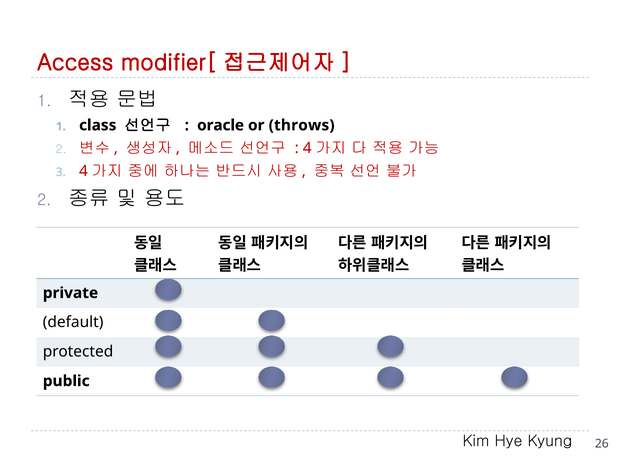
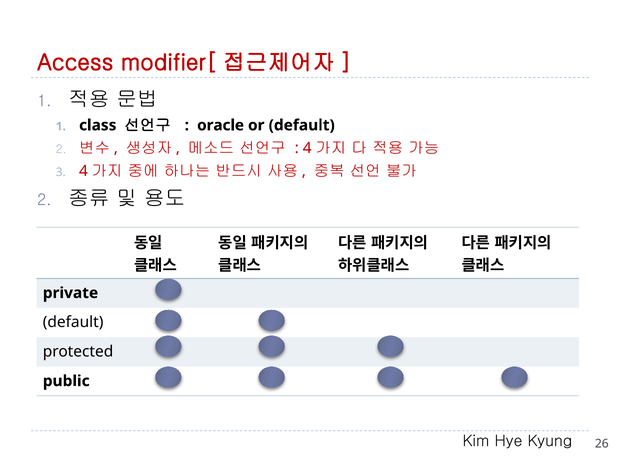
or throws: throws -> default (302, 125)
